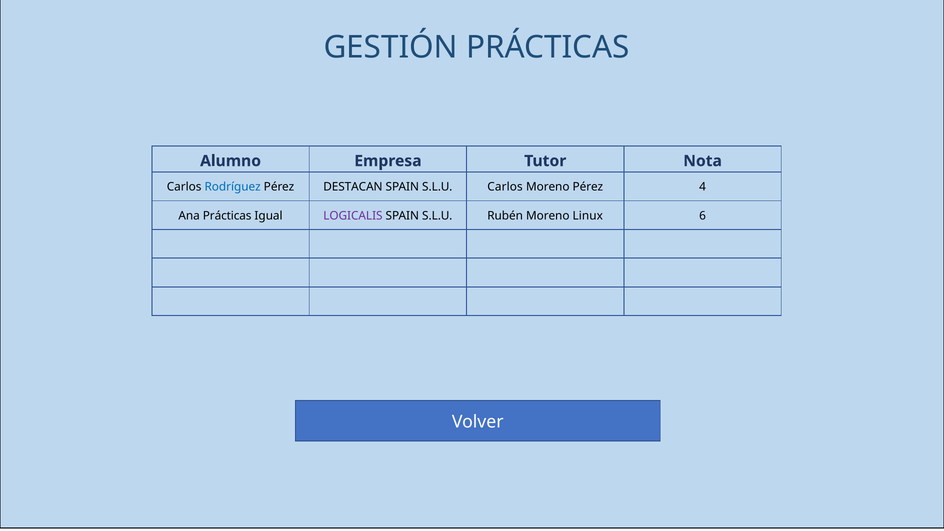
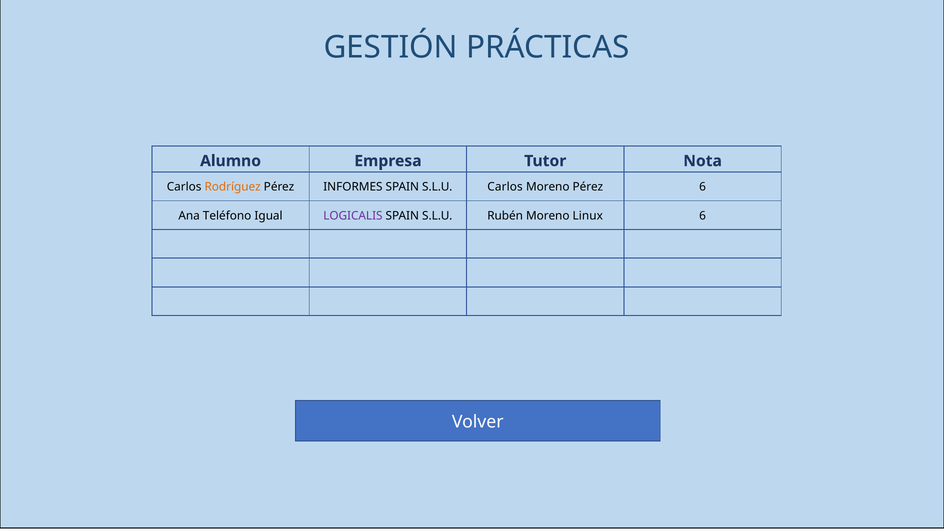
Rodríguez colour: blue -> orange (233, 187)
DESTACAN: DESTACAN -> INFORMES (353, 187)
Pérez 4: 4 -> 6 (703, 187)
Ana Prácticas: Prácticas -> Teléfono (227, 216)
